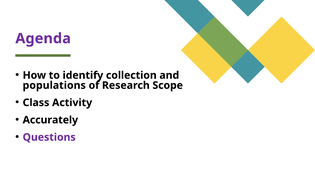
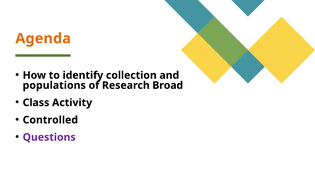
Agenda colour: purple -> orange (43, 39)
Scope: Scope -> Broad (168, 85)
Accurately: Accurately -> Controlled (50, 120)
